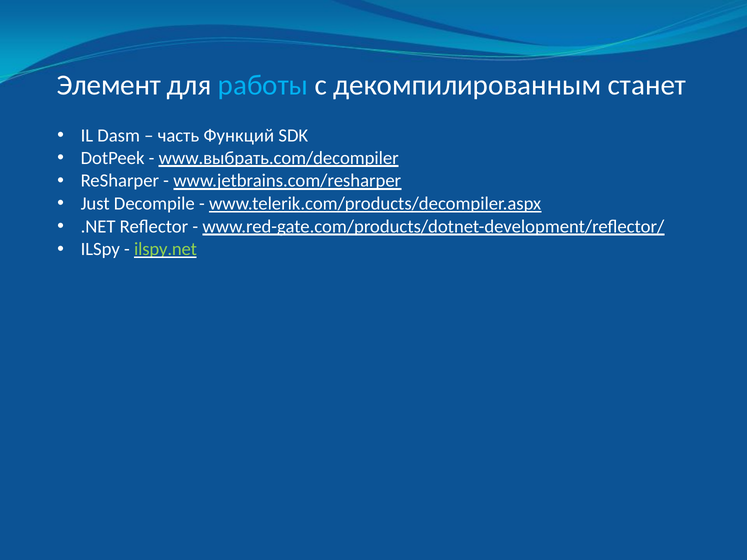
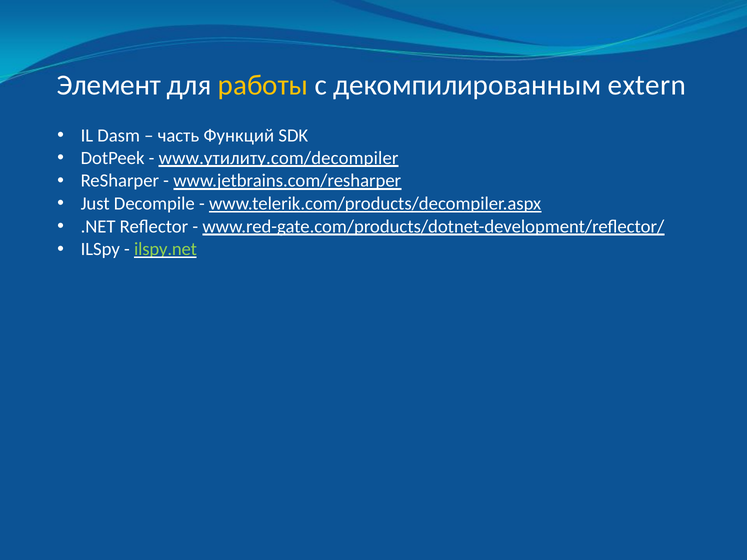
работы colour: light blue -> yellow (263, 85)
станет: станет -> extern (647, 85)
www.выбрать.com/decompiler: www.выбрать.com/decompiler -> www.утилиту.com/decompiler (279, 158)
